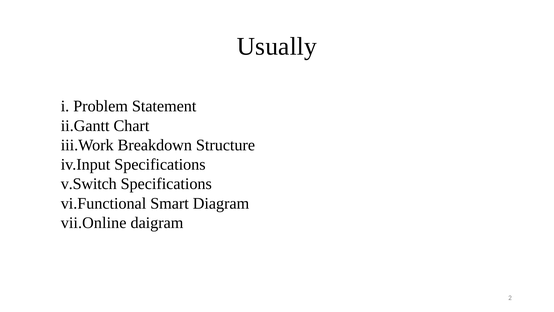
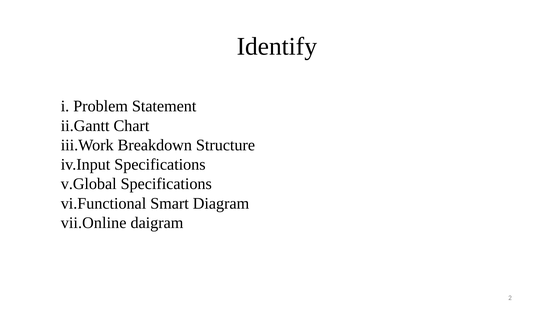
Usually: Usually -> Identify (277, 47)
v.Switch: v.Switch -> v.Global (89, 184)
